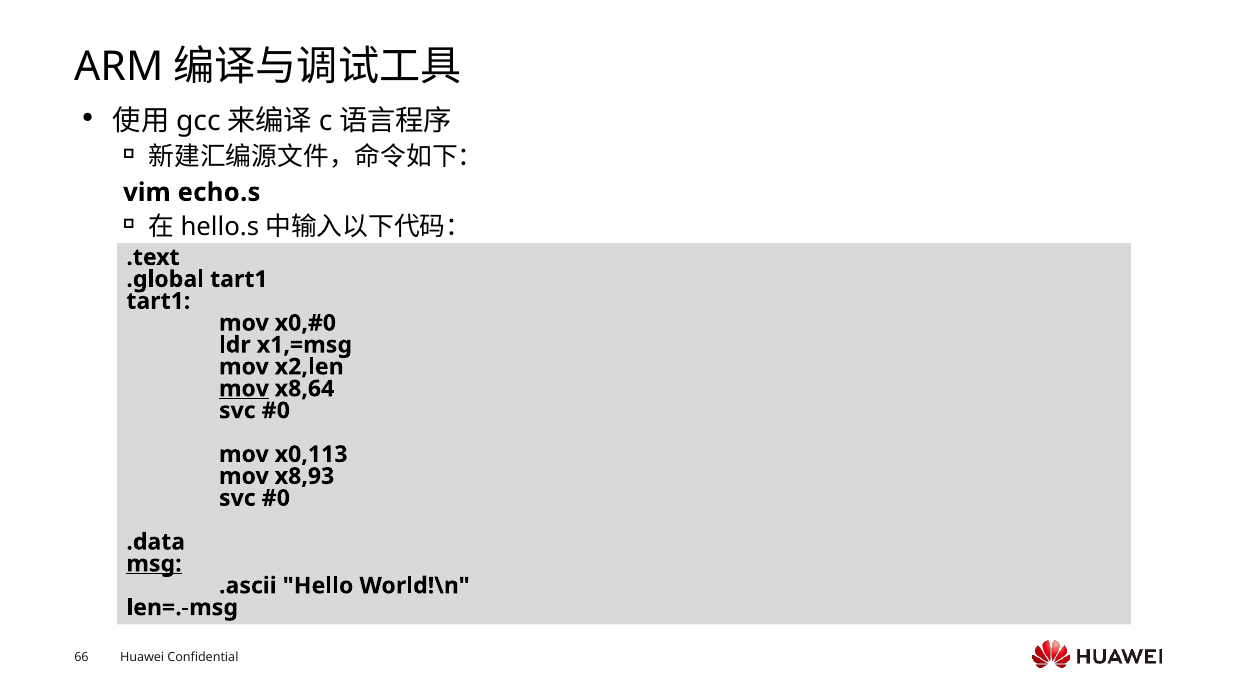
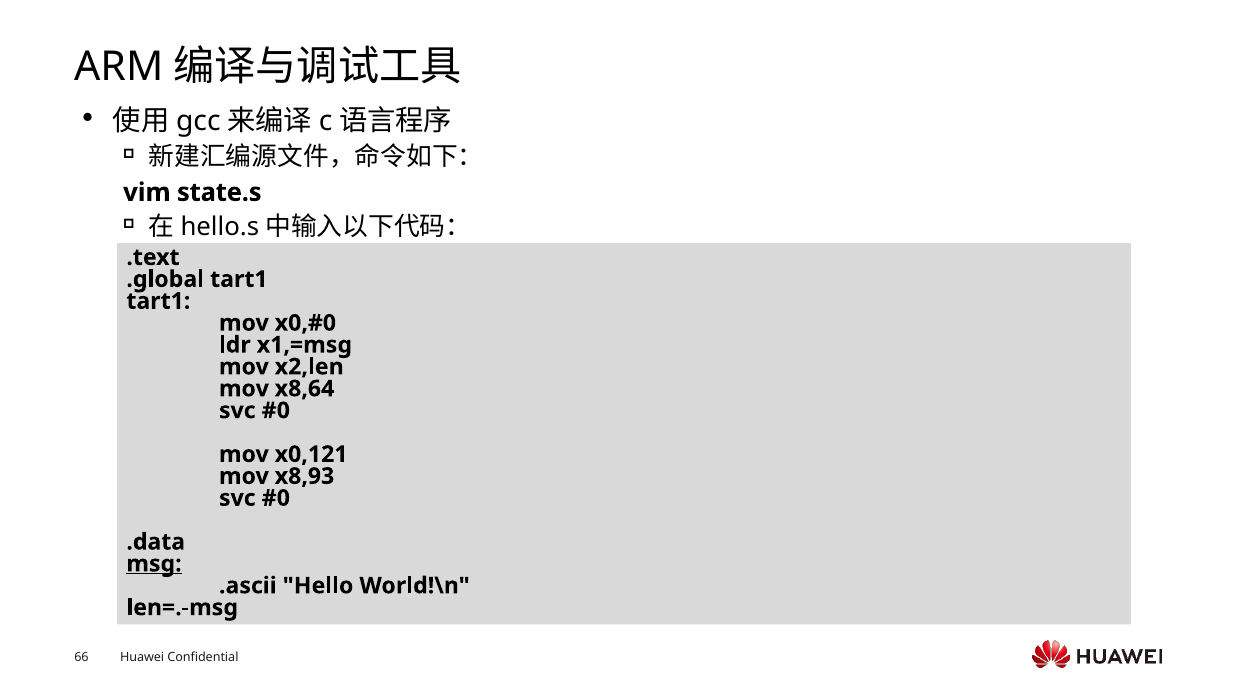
echo.s: echo.s -> state.s (219, 192)
mov underline: present -> none (244, 388)
x0,113: x0,113 -> x0,121 (311, 454)
